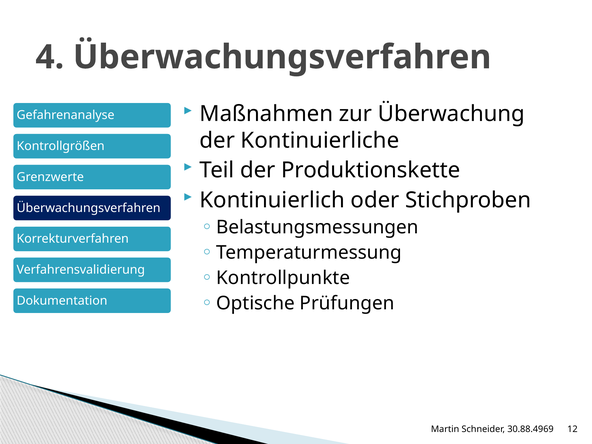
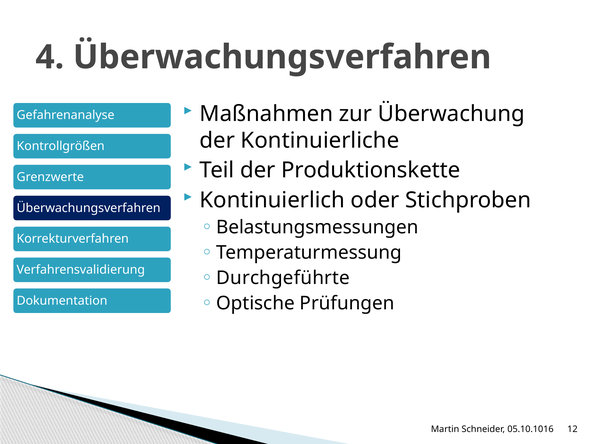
Kontrollpunkte: Kontrollpunkte -> Durchgeführte (283, 278)
30.88.4969: 30.88.4969 -> 05.10.1016 (530, 429)
